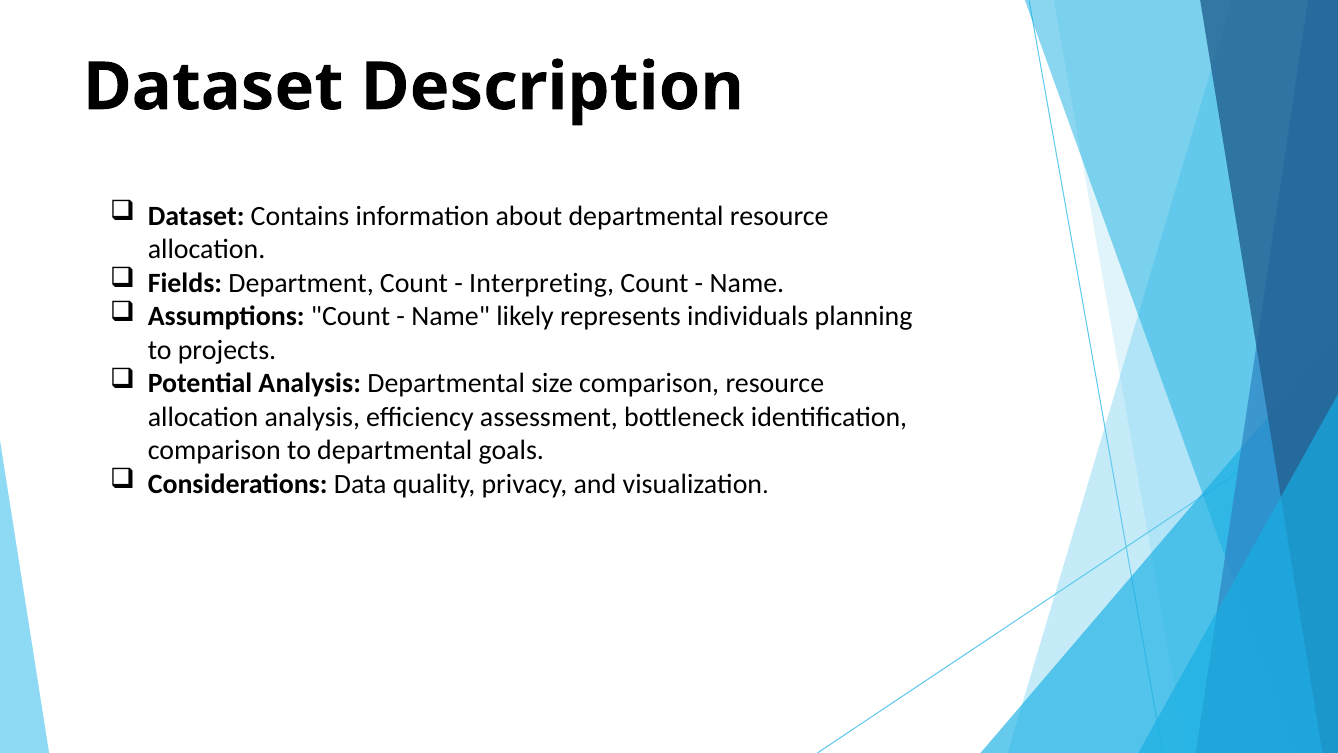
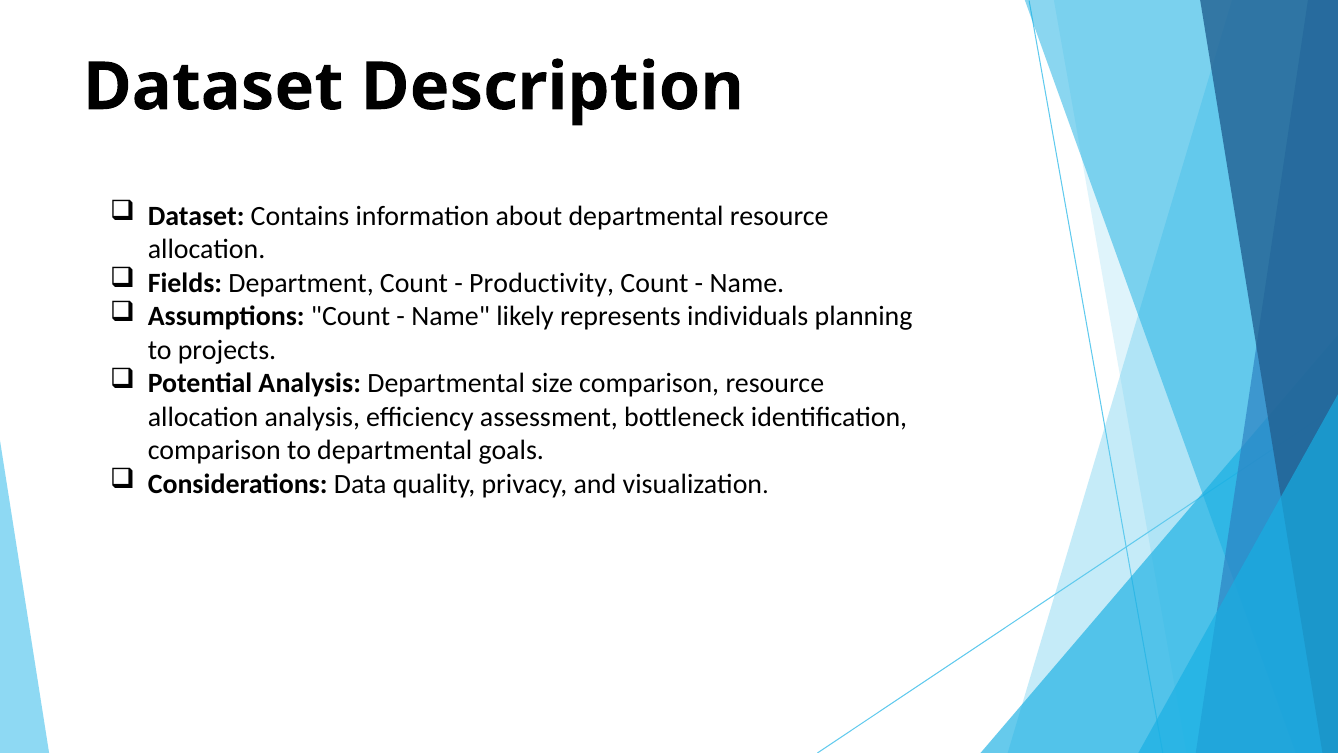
Interpreting: Interpreting -> Productivity (542, 283)
